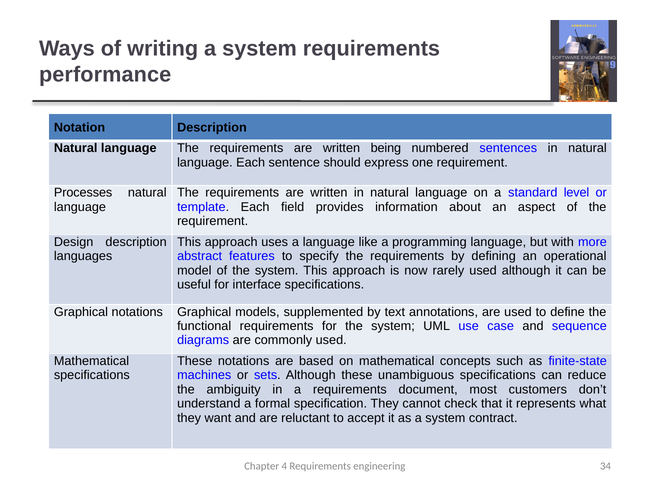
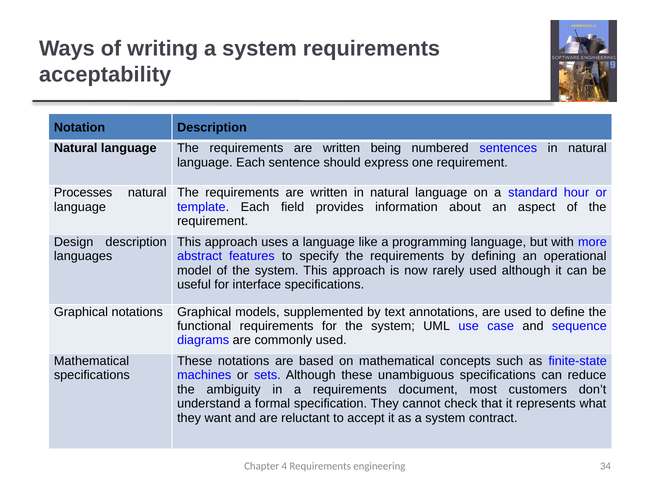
performance: performance -> acceptability (105, 75)
level: level -> hour (576, 193)
